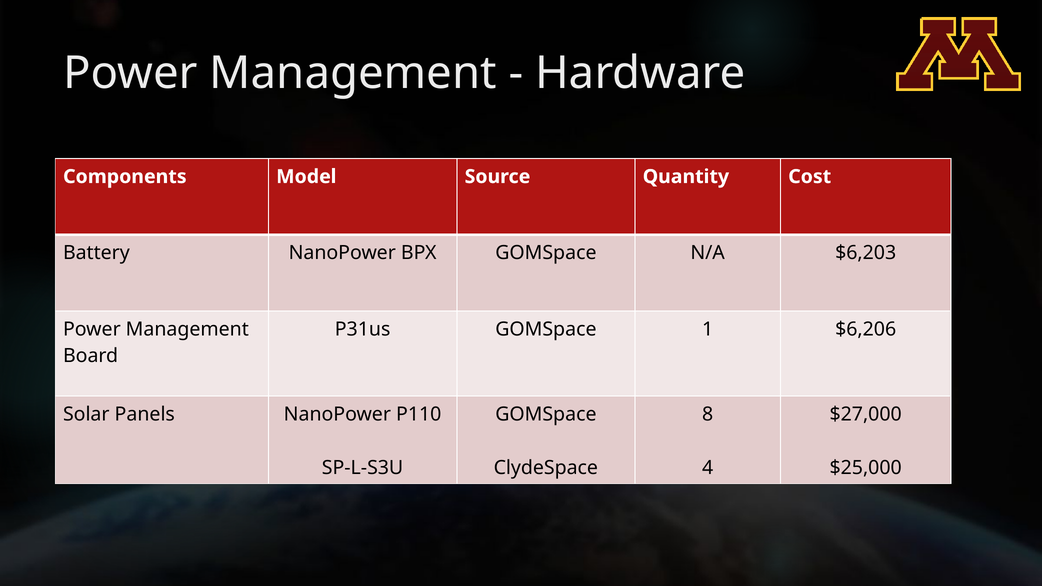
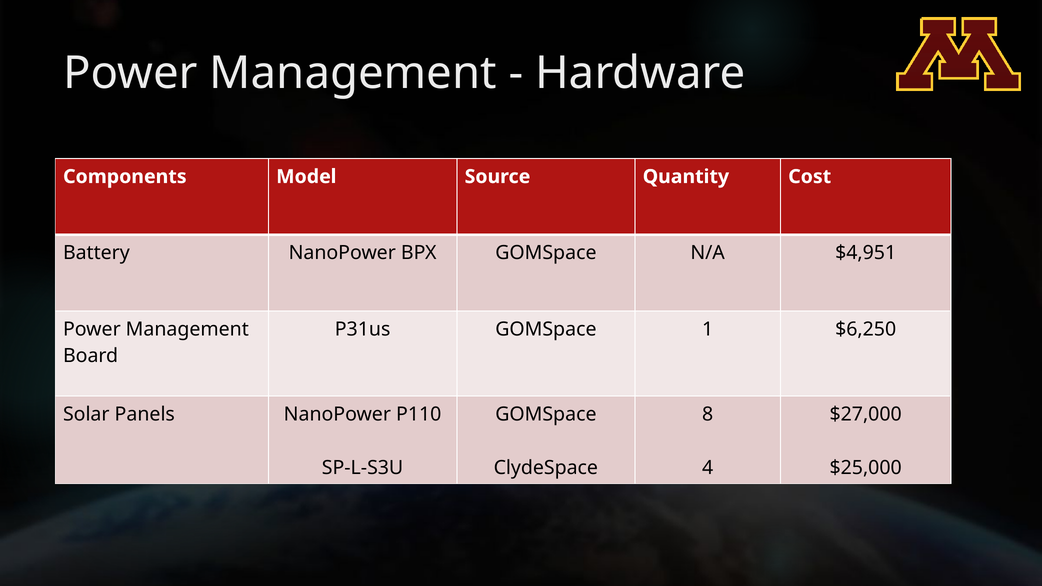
$6,203: $6,203 -> $4,951 (866, 253)
$6,206: $6,206 -> $6,250 (866, 329)
